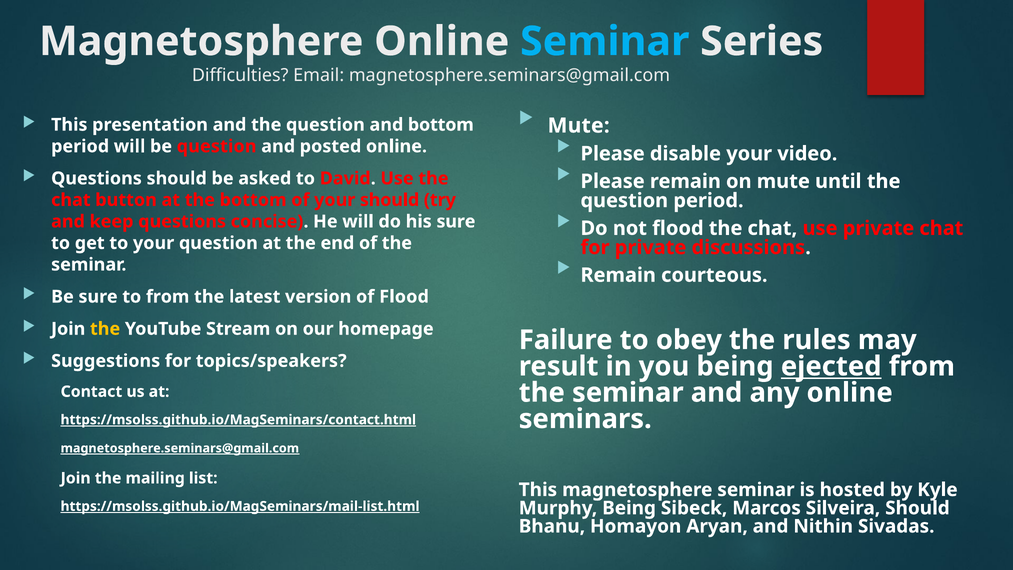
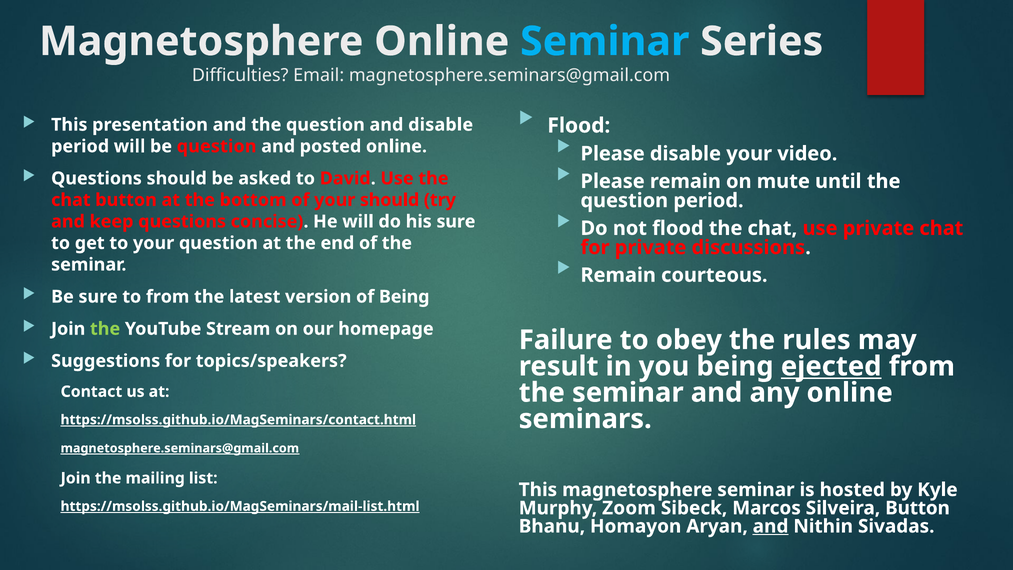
and bottom: bottom -> disable (441, 125)
Mute: Mute -> Flood (579, 126)
of Flood: Flood -> Being (404, 297)
the colour: yellow -> light green (105, 329)
Murphy Being: Being -> Zoom (629, 508)
Silveira Should: Should -> Button (918, 508)
and underline: none -> present (771, 526)
